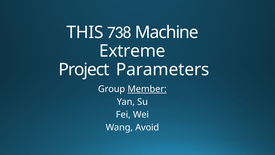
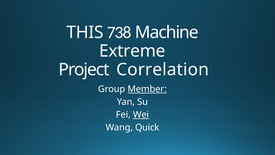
Parameters: Parameters -> Correlation (163, 69)
Wei underline: none -> present (141, 114)
Avoid: Avoid -> Quick (147, 127)
